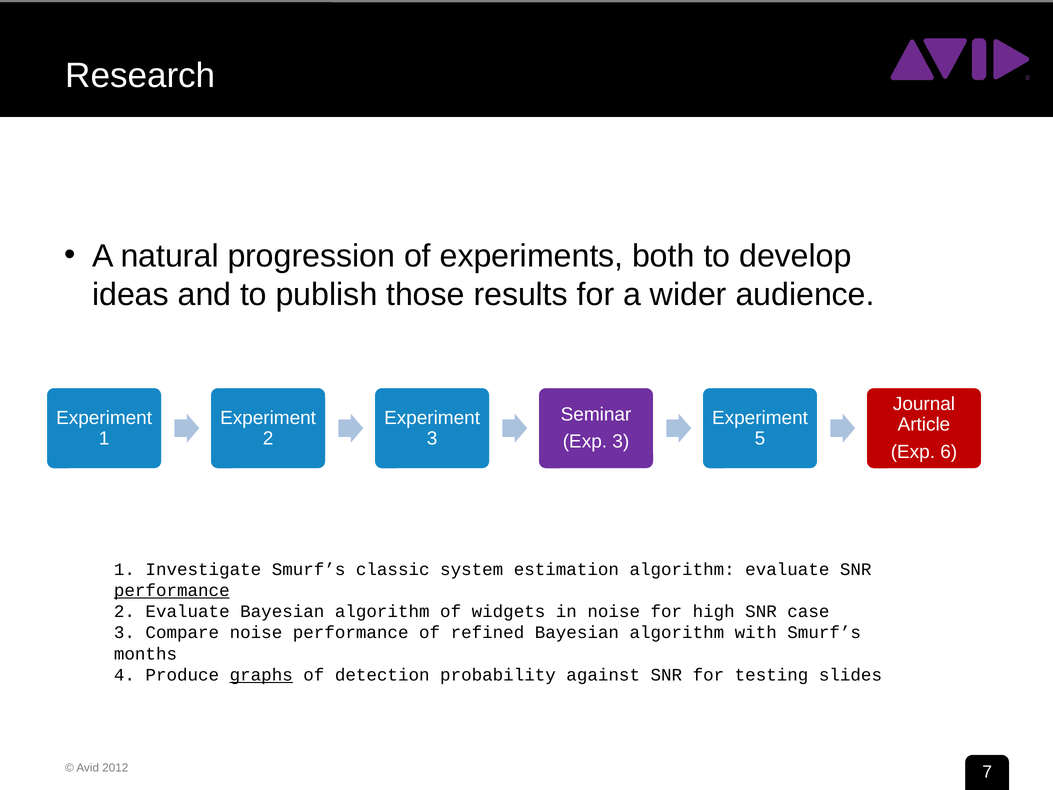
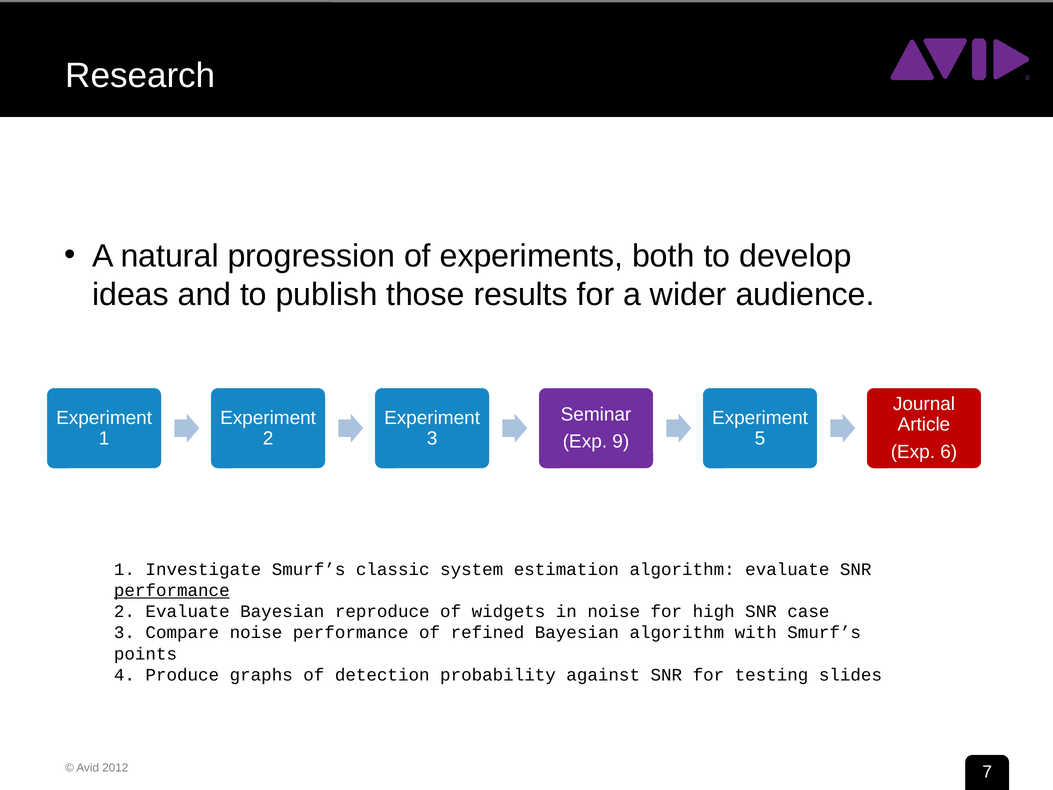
3: 3 -> 9 (621, 442)
Evaluate Bayesian algorithm: algorithm -> reproduce (382, 611)
months: months -> points (145, 654)
graphs underline: present -> none (261, 675)
